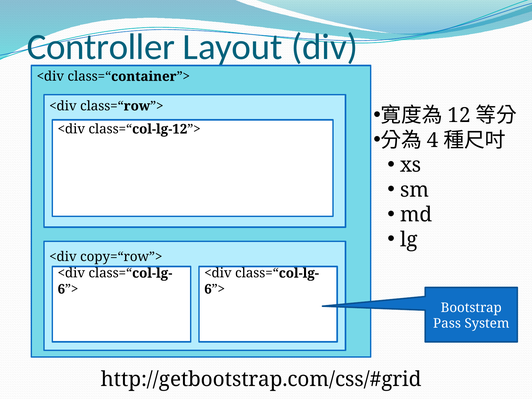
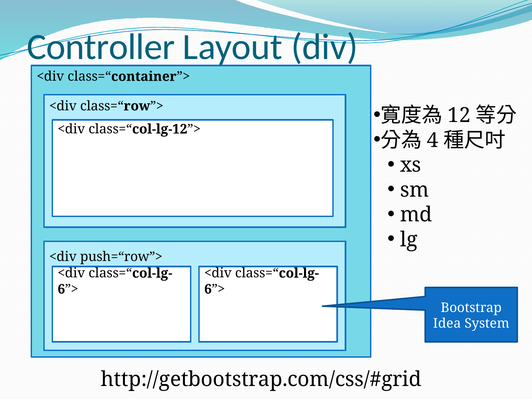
copy=“row”>: copy=“row”> -> push=“row”> (121, 257)
Pass: Pass -> Idea (447, 324)
